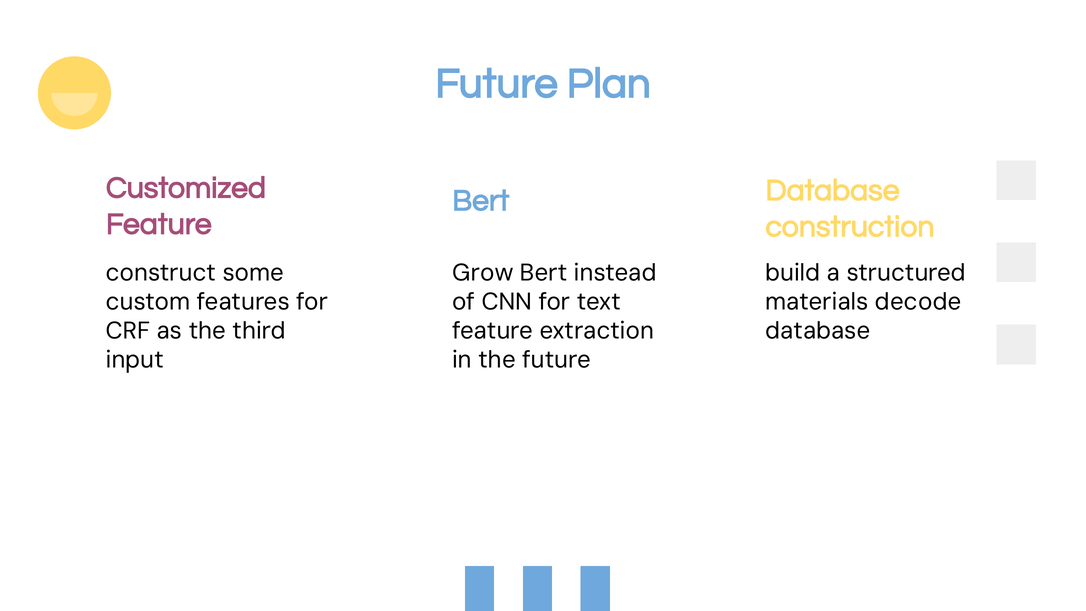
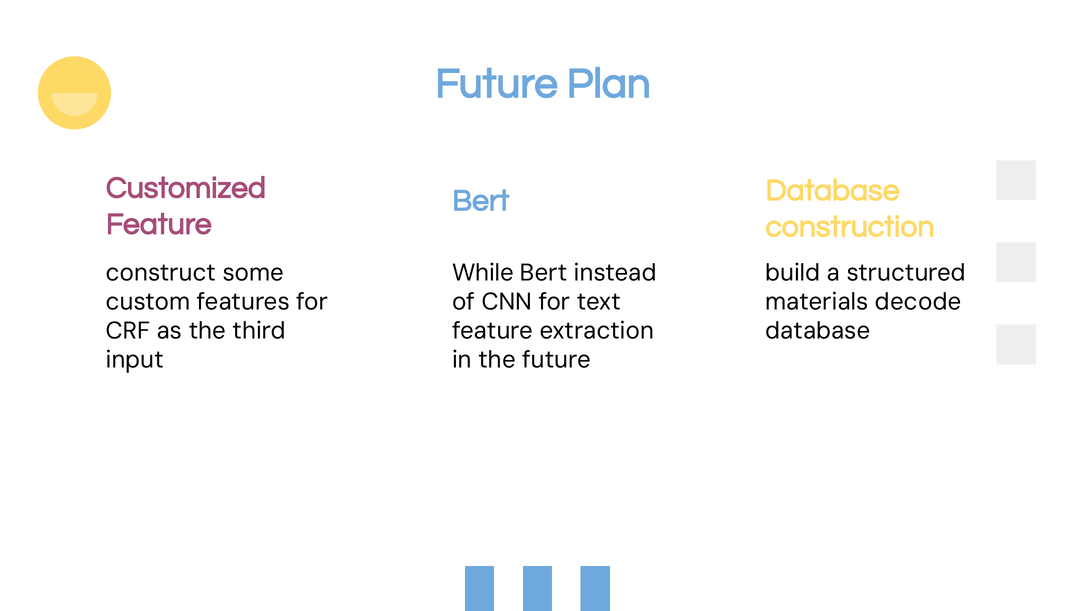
Grow: Grow -> While (483, 273)
